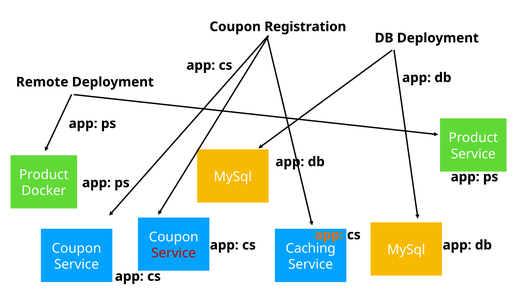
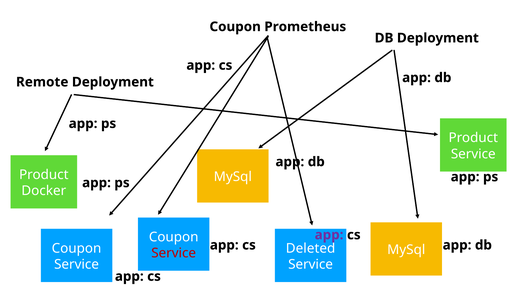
Registration: Registration -> Prometheus (305, 27)
app colour: orange -> purple (329, 235)
Caching: Caching -> Deleted (311, 249)
